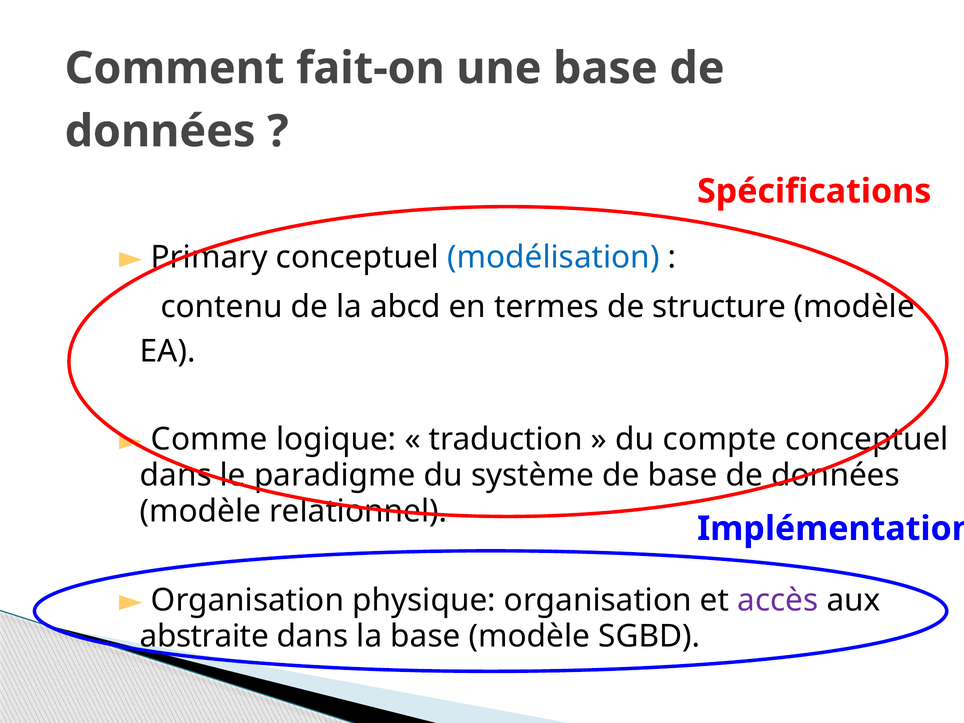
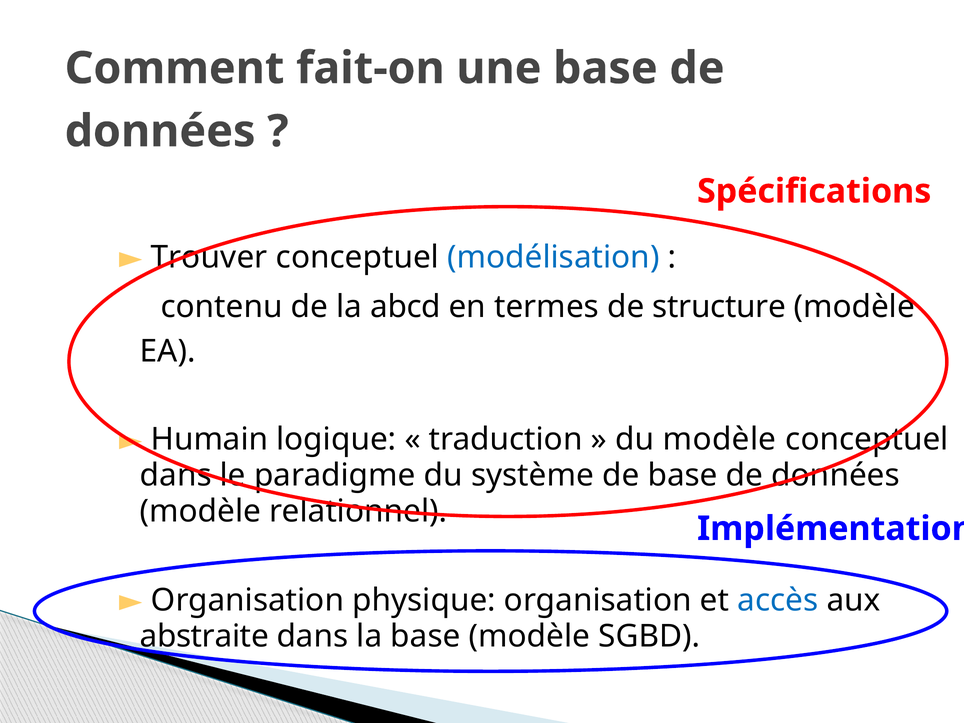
Primary: Primary -> Trouver (209, 257)
Comme: Comme -> Humain (209, 439)
du compte: compte -> modèle (720, 439)
accès colour: purple -> blue (778, 600)
